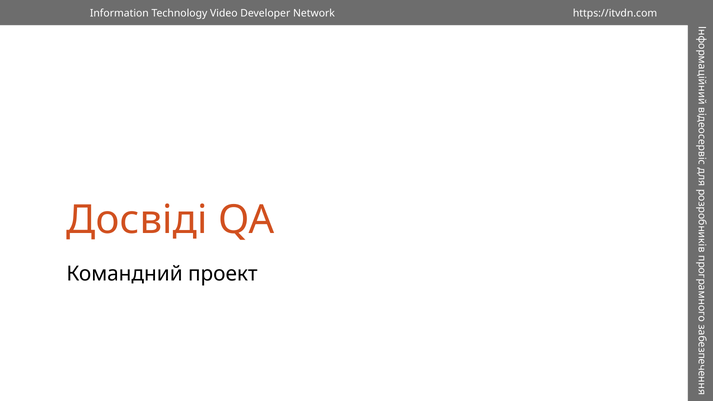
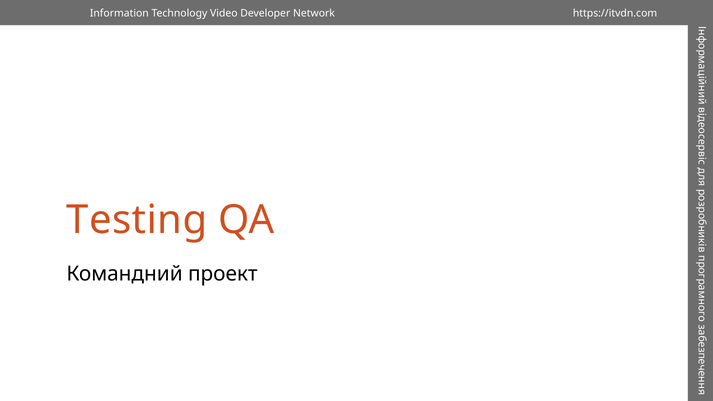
Досвіді: Досвіді -> Testing (137, 220)
